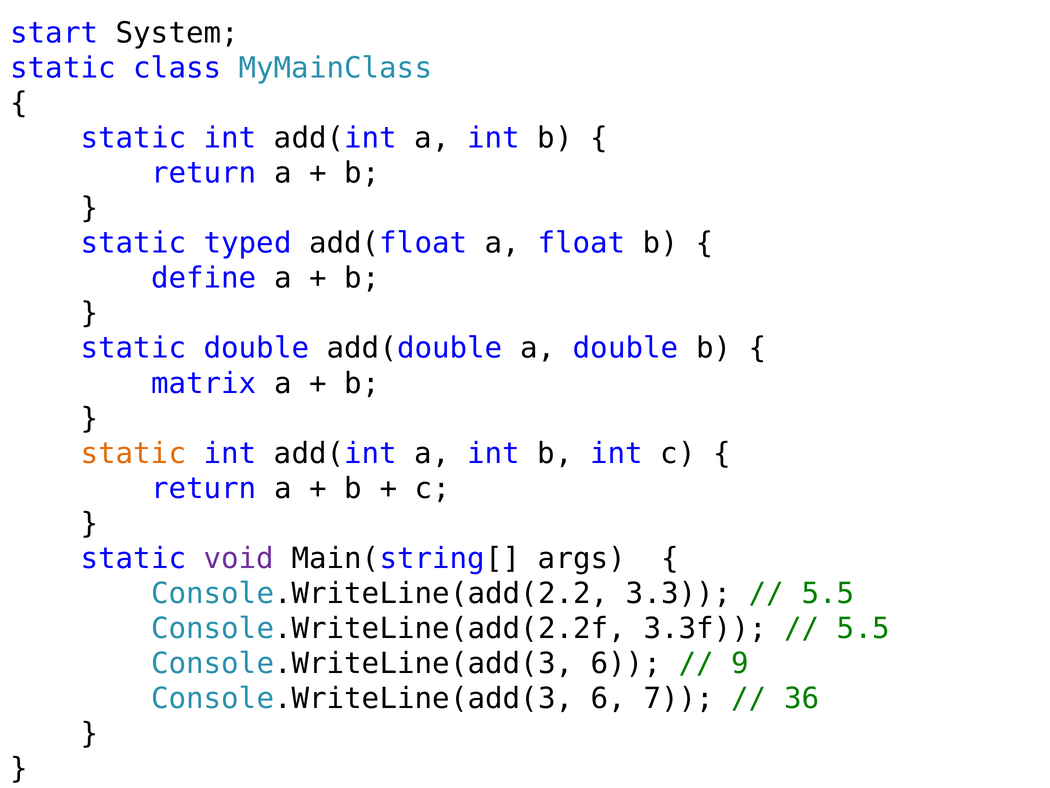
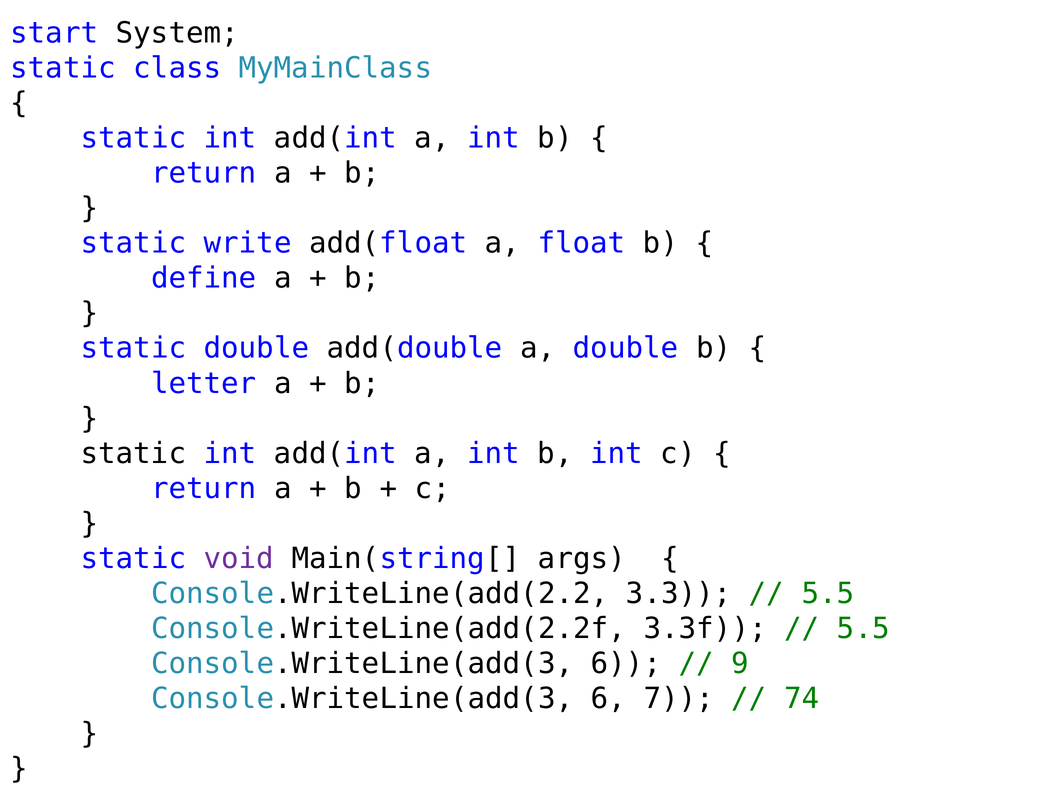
typed: typed -> write (248, 243)
matrix: matrix -> letter (204, 383)
static colour: orange -> black (133, 453)
36: 36 -> 74 (802, 698)
